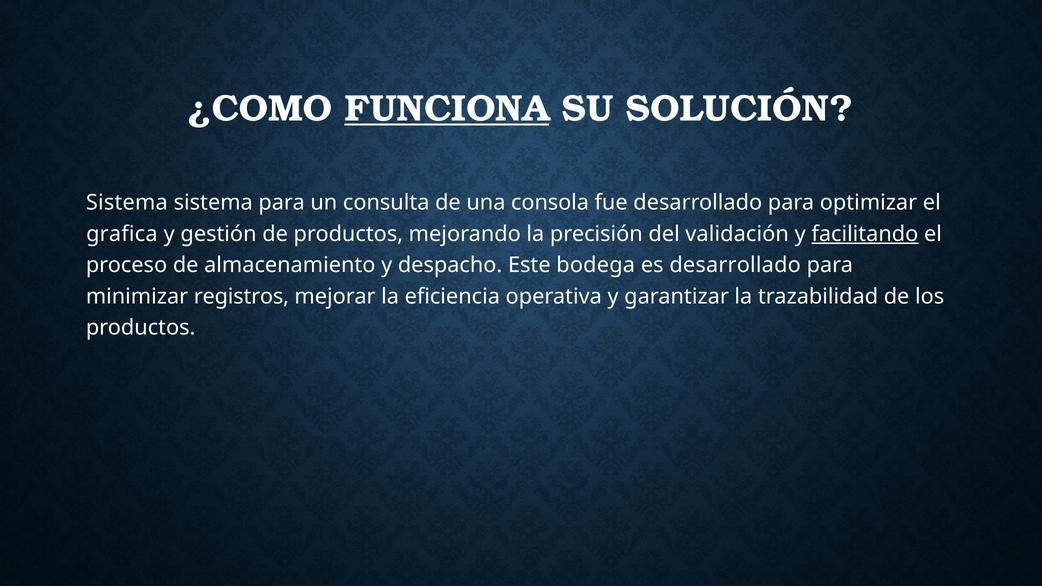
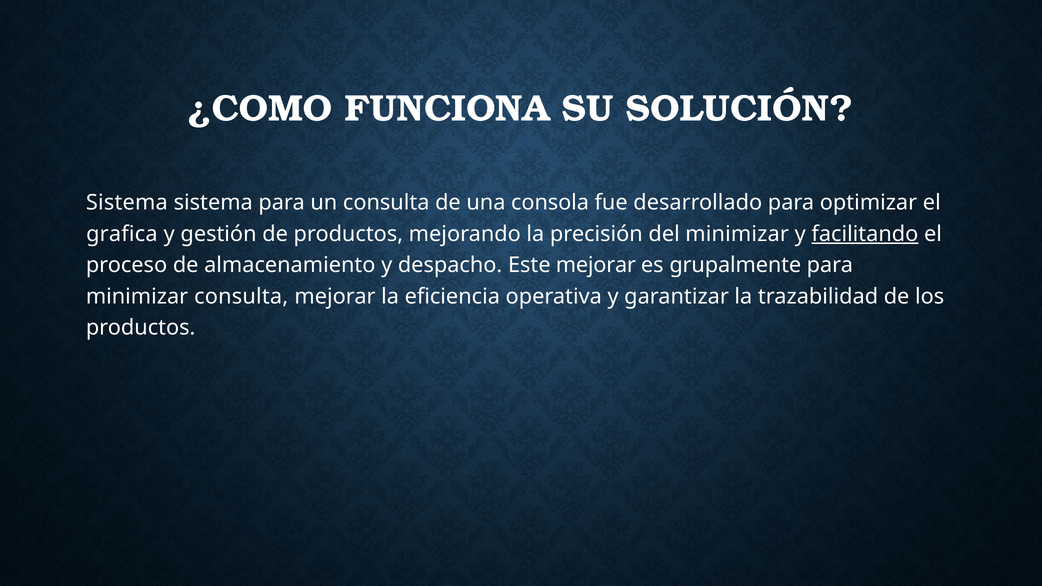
FUNCIONA underline: present -> none (447, 109)
del validación: validación -> minimizar (737, 234)
Este bodega: bodega -> mejorar (596, 265)
es desarrollado: desarrollado -> grupalmente (735, 265)
minimizar registros: registros -> consulta (241, 297)
